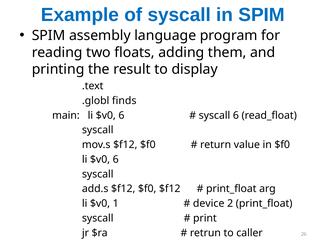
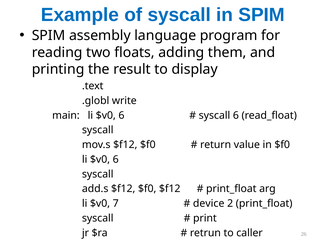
finds: finds -> write (124, 100)
1: 1 -> 7 (116, 203)
